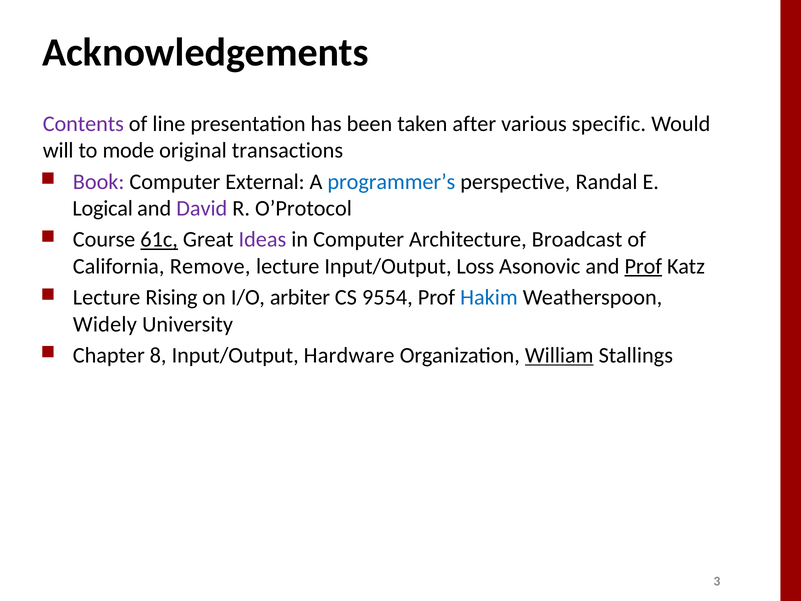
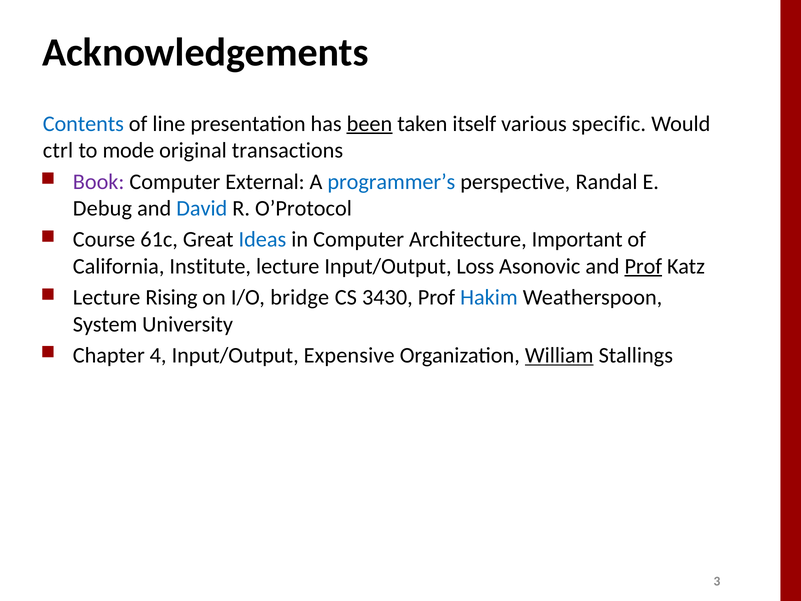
Contents colour: purple -> blue (83, 124)
been underline: none -> present (369, 124)
after: after -> itself (474, 124)
will: will -> ctrl (58, 150)
Logical: Logical -> Debug (102, 208)
David colour: purple -> blue (202, 208)
61c underline: present -> none (159, 239)
Ideas colour: purple -> blue (262, 239)
Broadcast: Broadcast -> Important (577, 239)
Remove: Remove -> Institute (210, 266)
arbiter: arbiter -> bridge (300, 297)
9554: 9554 -> 3430 (387, 297)
Widely: Widely -> System (105, 324)
8: 8 -> 4 (158, 355)
Hardware: Hardware -> Expensive (349, 355)
